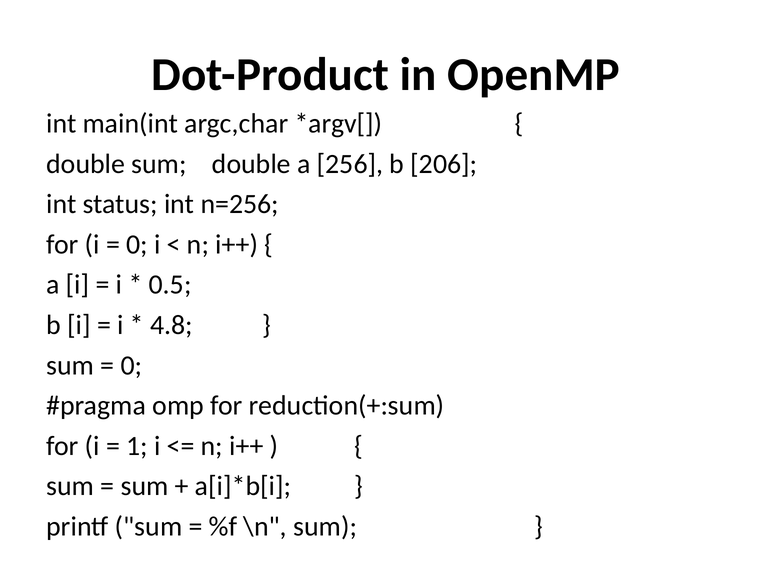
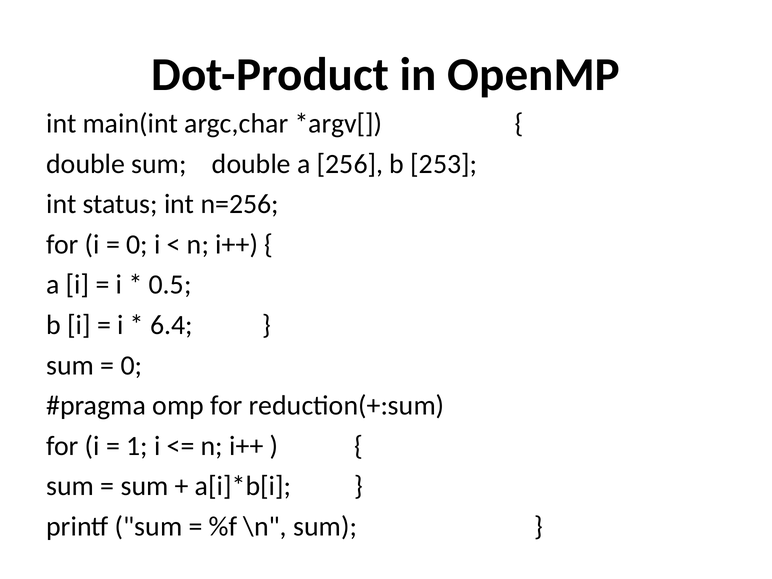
206: 206 -> 253 (444, 164)
4.8: 4.8 -> 6.4 (171, 325)
